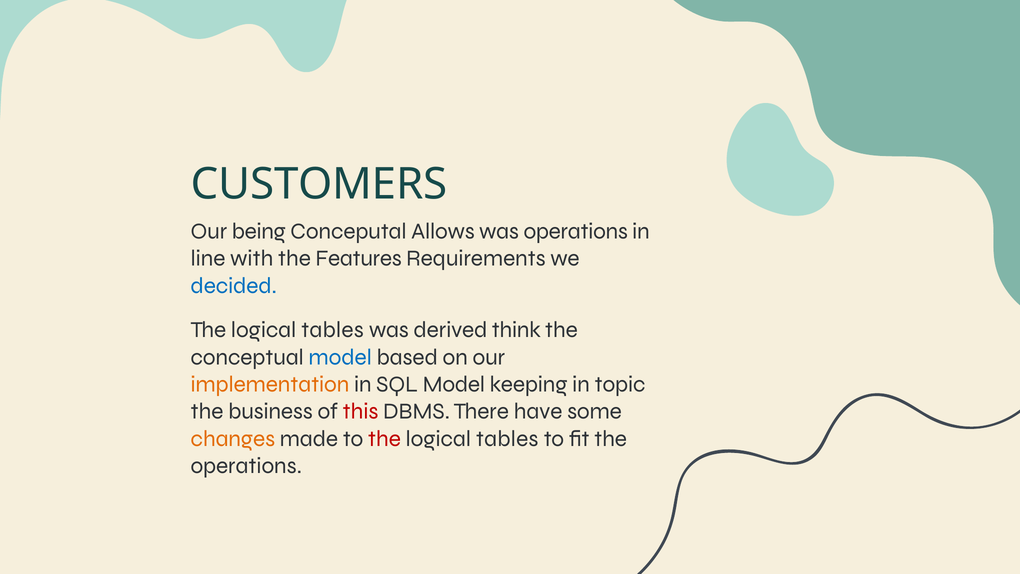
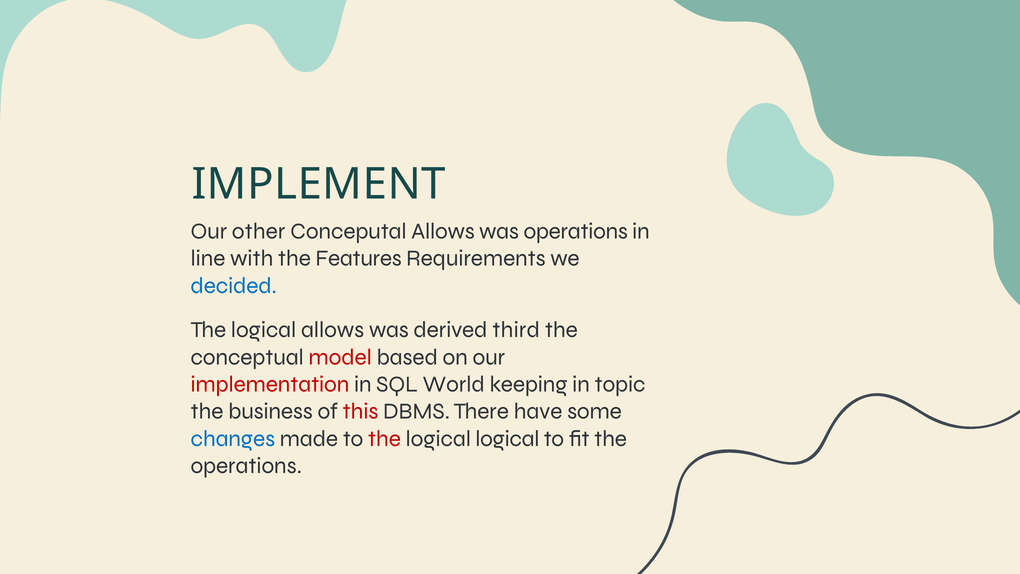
CUSTOMERS: CUSTOMERS -> IMPLEMENT (319, 184)
being: being -> other (259, 231)
tables: tables -> allows (333, 330)
think: think -> third (516, 330)
model colour: blue -> red (340, 357)
implementation colour: orange -> red (270, 384)
SQL Model: Model -> World (454, 384)
changes colour: orange -> blue (233, 438)
tables: tables -> logical (507, 438)
